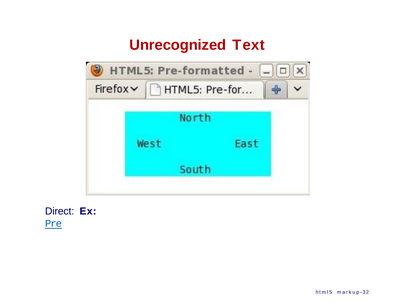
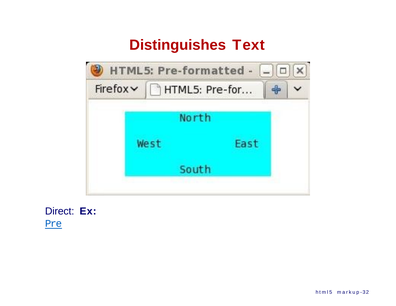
Unrecognized: Unrecognized -> Distinguishes (178, 45)
